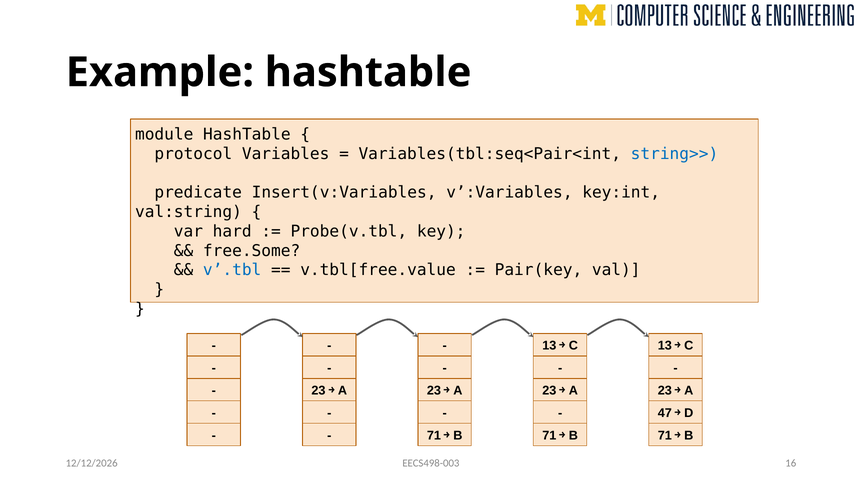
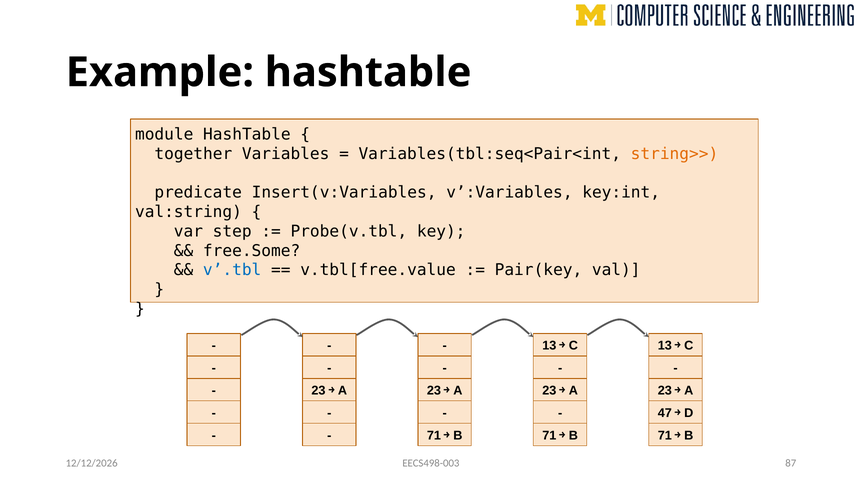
protocol: protocol -> together (193, 154)
string>> colour: blue -> orange (674, 154)
hard: hard -> step (232, 231)
16: 16 -> 87 (791, 463)
